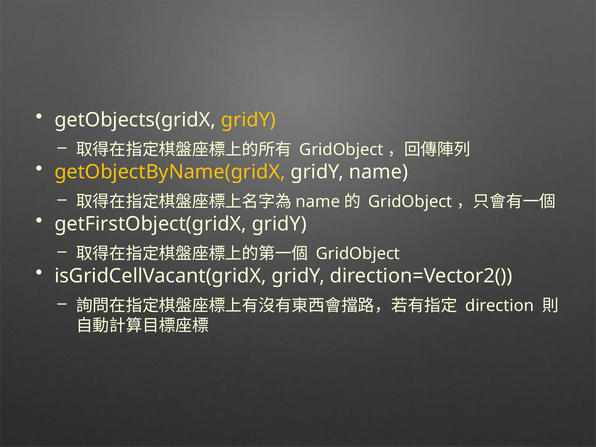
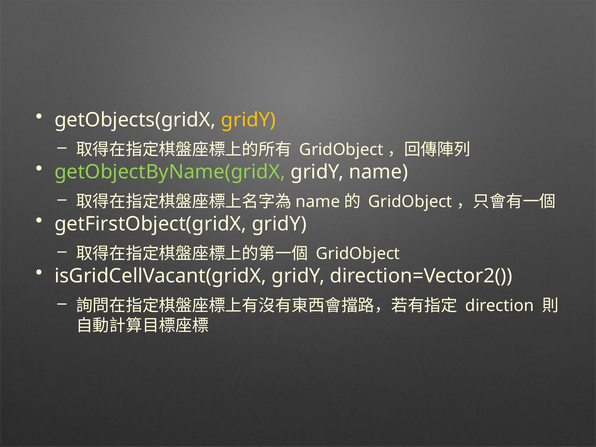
getObjectByName(gridX colour: yellow -> light green (170, 172)
